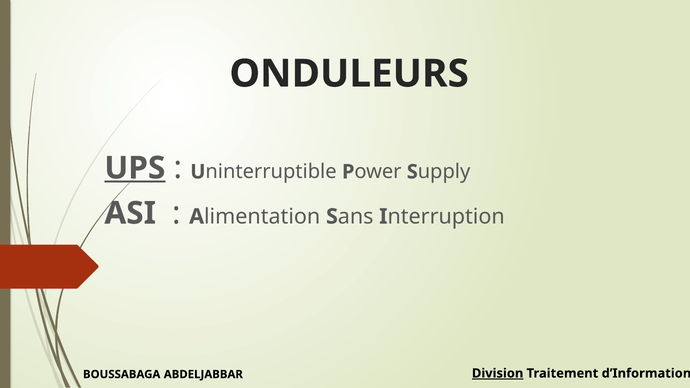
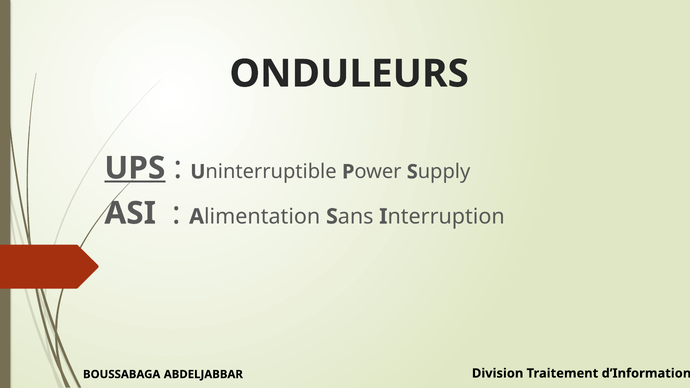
Division underline: present -> none (498, 373)
